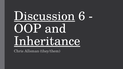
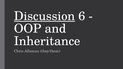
Inheritance underline: present -> none (47, 41)
